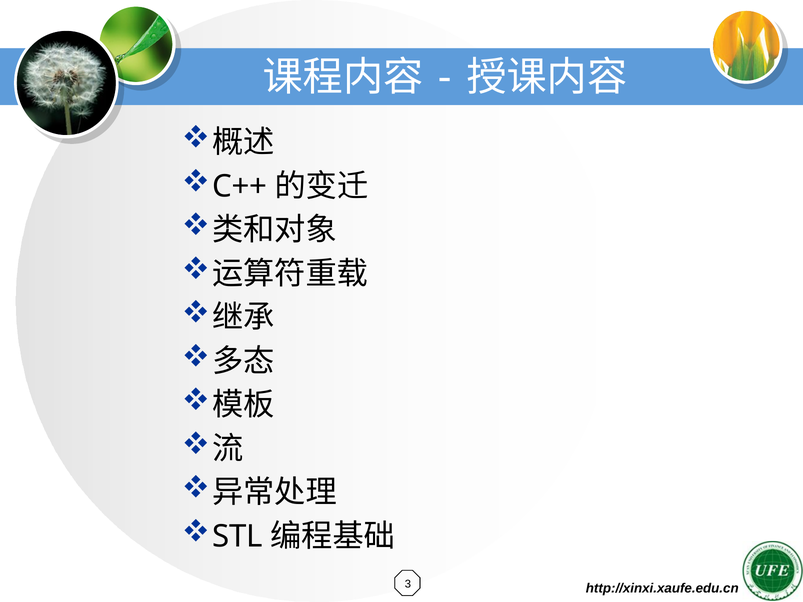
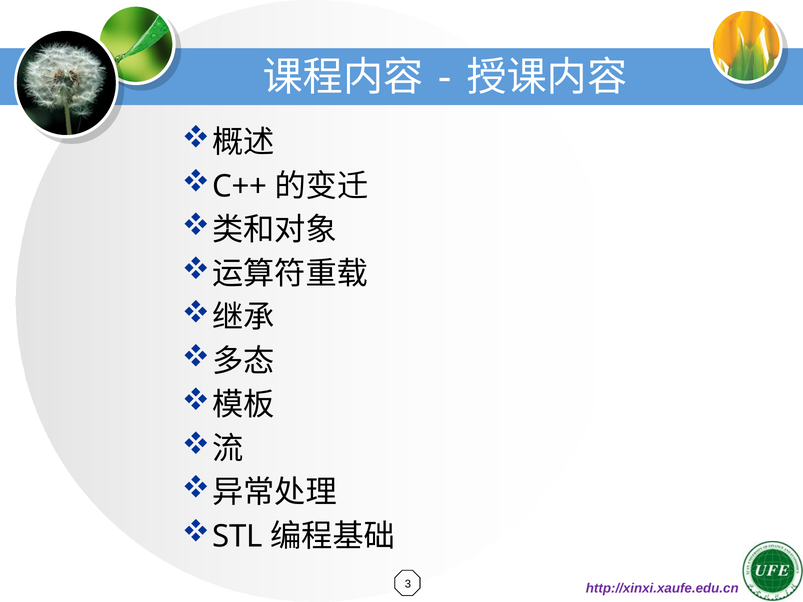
http://xinxi.xaufe.edu.cn colour: black -> purple (662, 588)
